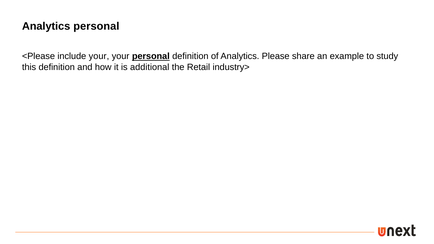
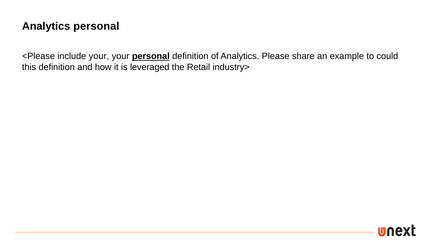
study: study -> could (387, 56)
additional: additional -> leveraged (150, 67)
